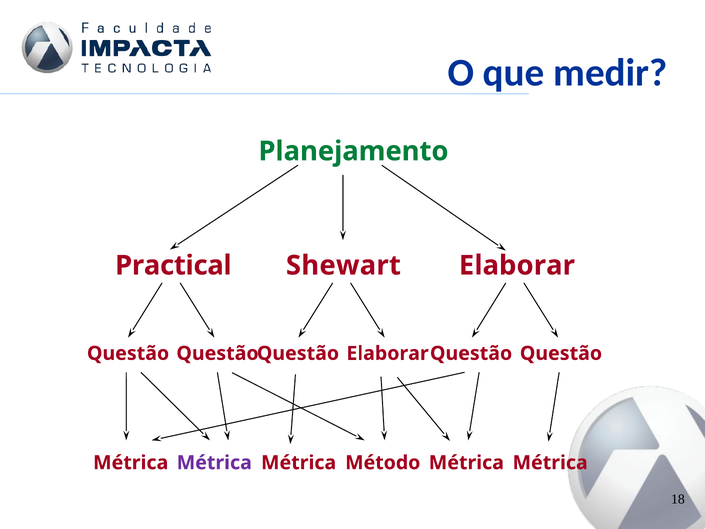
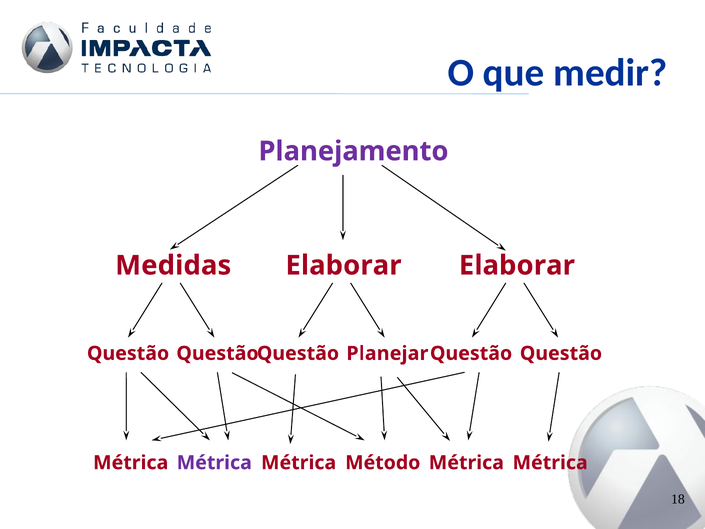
Planejamento colour: green -> purple (354, 151)
Practical: Practical -> Medidas (173, 265)
Shewart: Shewart -> Elaborar (343, 265)
Elaborar: Elaborar -> Planejar (387, 353)
